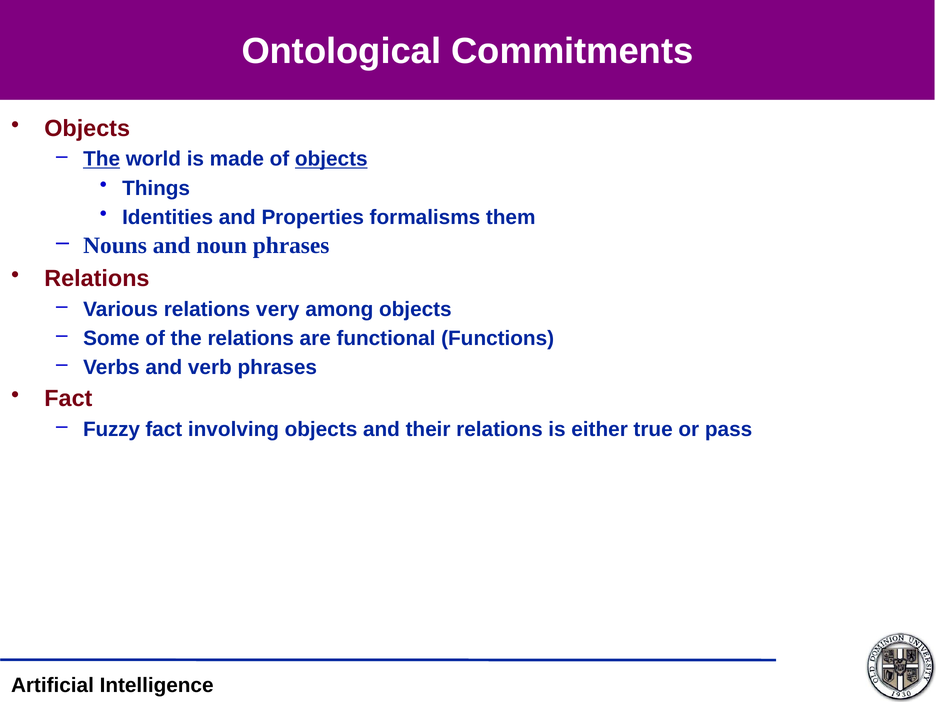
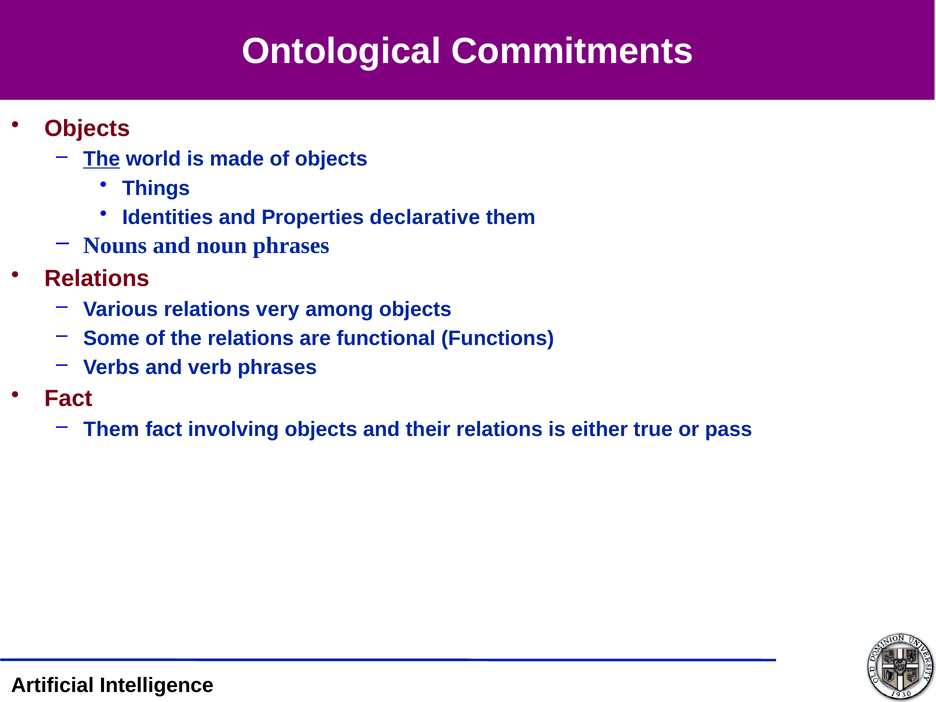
objects underline: present -> none (331, 159)
formalisms: formalisms -> declarative (425, 217)
Fuzzy: Fuzzy -> Them (111, 429)
